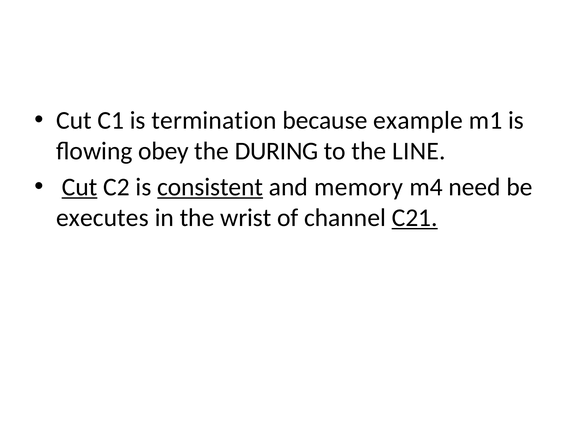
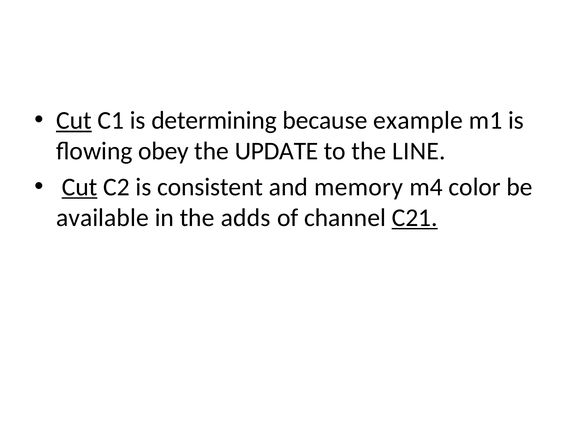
Cut underline: none -> present (74, 121)
termination: termination -> determining (214, 121)
DURING: DURING -> UPDATE (277, 151)
consistent underline: present -> none (210, 187)
need: need -> color (475, 187)
executes: executes -> available (102, 218)
wrist: wrist -> adds (246, 218)
